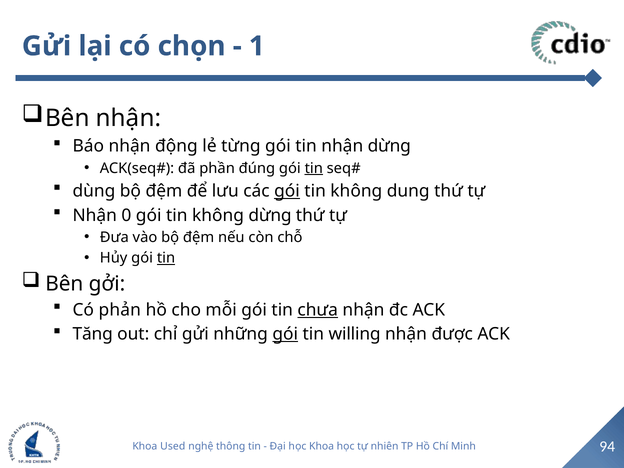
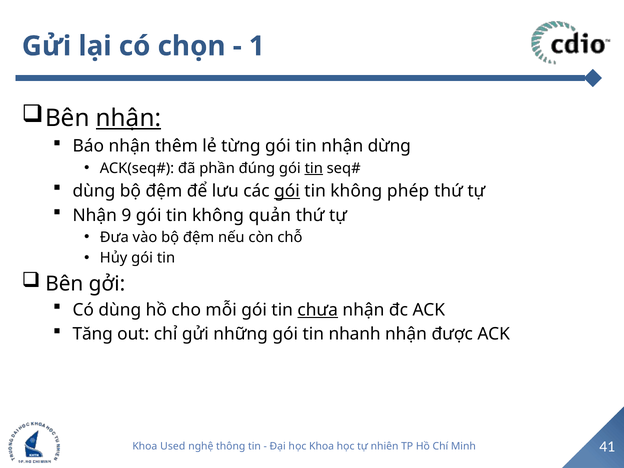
nhận underline: none -> present (128, 118)
động: động -> thêm (176, 146)
dung: dung -> phép (408, 191)
0: 0 -> 9 (126, 215)
không dừng: dừng -> quản (270, 215)
tin underline: present -> none (166, 258)
Có phản: phản -> dùng (120, 310)
gói underline: present -> none (285, 334)
willing: willing -> nhanh (355, 334)
94: 94 -> 41 (607, 447)
